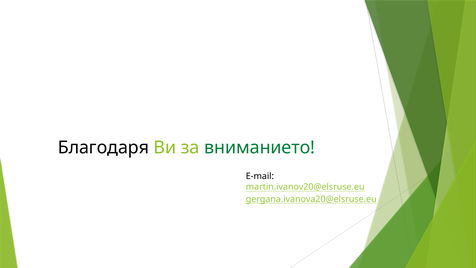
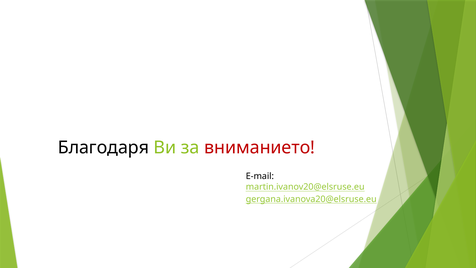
вниманието colour: green -> red (260, 148)
